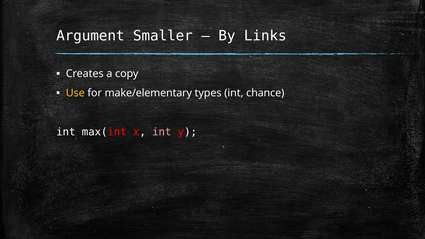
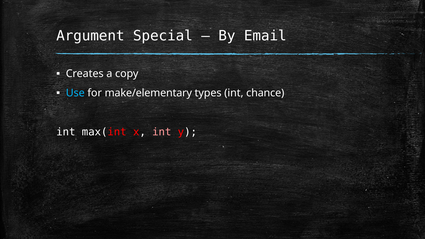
Smaller: Smaller -> Special (163, 36)
Links: Links -> Email (265, 36)
Use colour: yellow -> light blue (75, 93)
